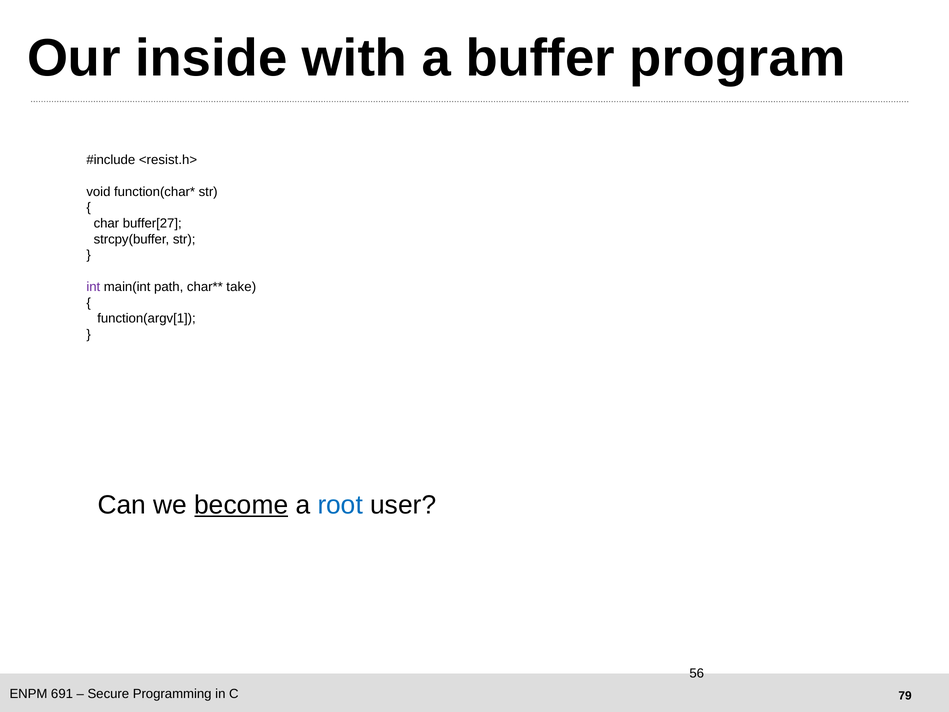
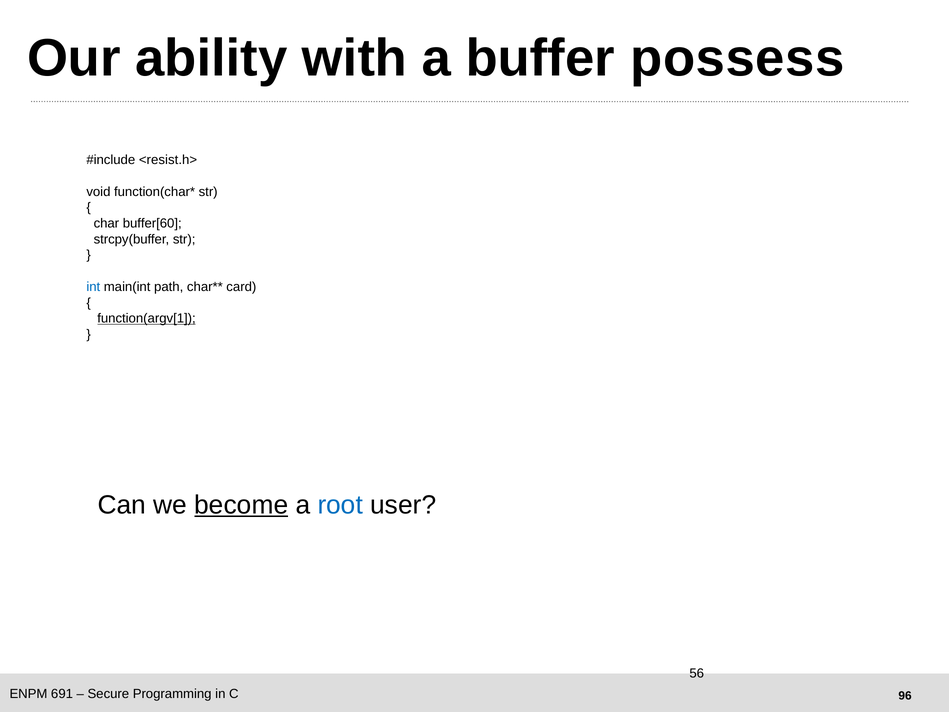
inside: inside -> ability (211, 59)
program: program -> possess (737, 59)
buffer[27: buffer[27 -> buffer[60 (152, 223)
int colour: purple -> blue (93, 287)
take: take -> card (241, 287)
function(argv[1 underline: none -> present (147, 318)
79: 79 -> 96 (905, 696)
